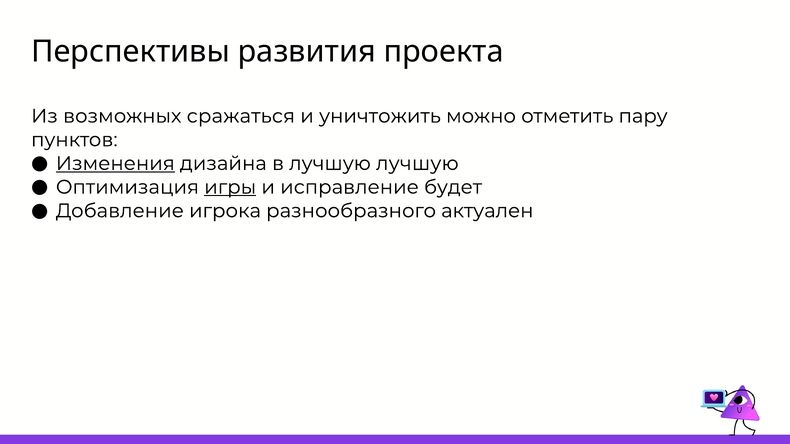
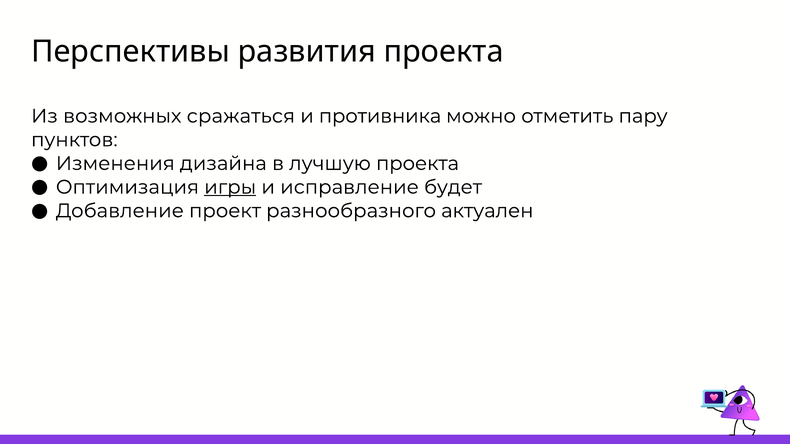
уничтожить: уничтожить -> противника (380, 116)
Изменения underline: present -> none (115, 164)
лучшую лучшую: лучшую -> проекта (418, 164)
игрока: игрока -> проект (225, 211)
